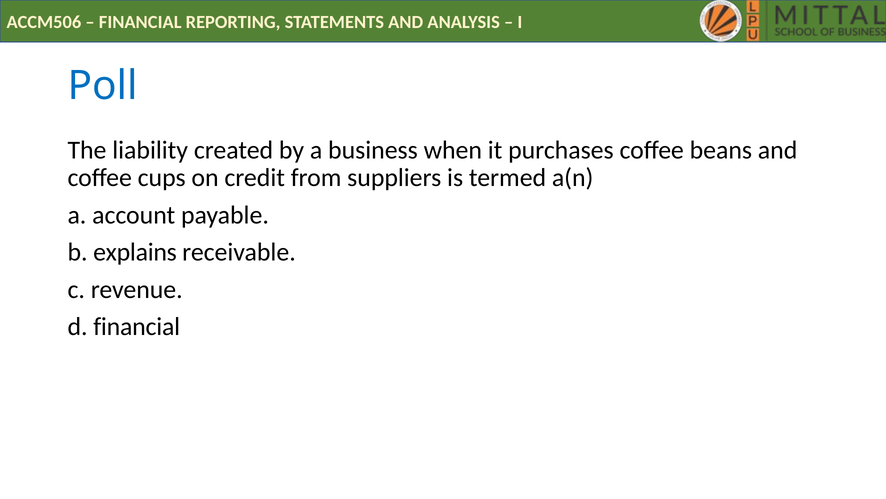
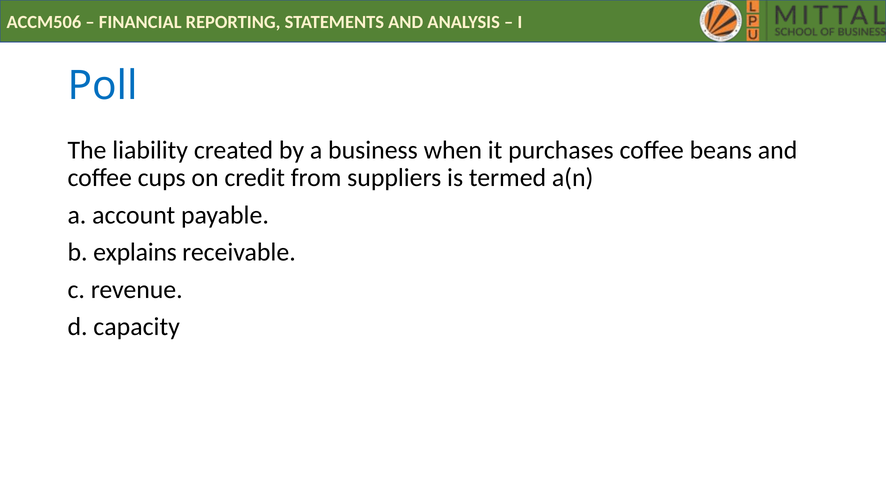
d financial: financial -> capacity (137, 326)
